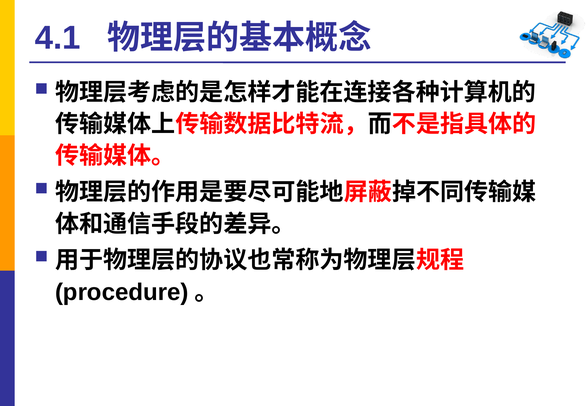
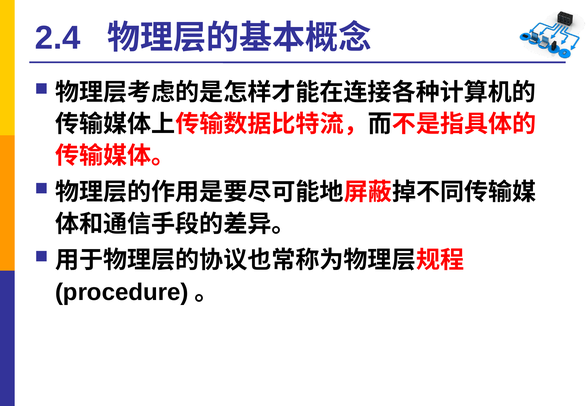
4.1: 4.1 -> 2.4 (58, 38)
